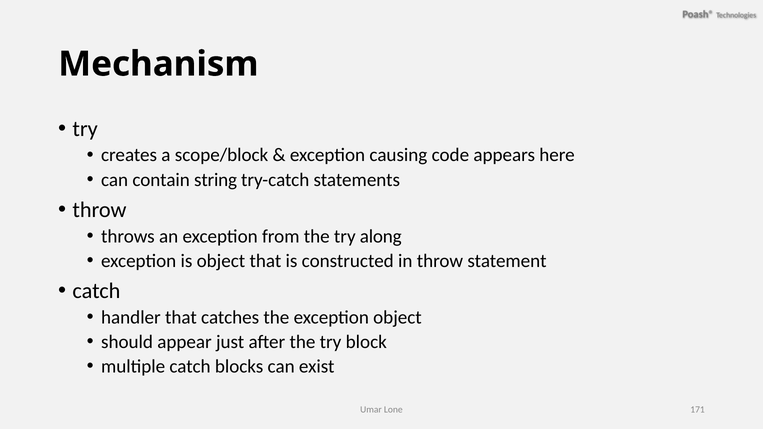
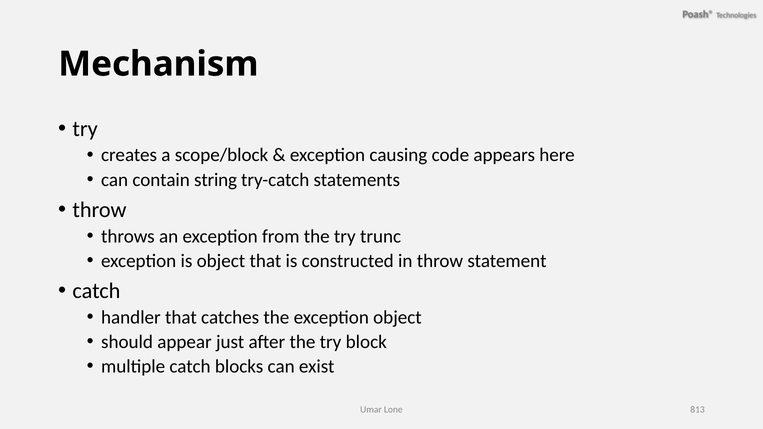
along: along -> trunc (381, 236)
171: 171 -> 813 (698, 410)
